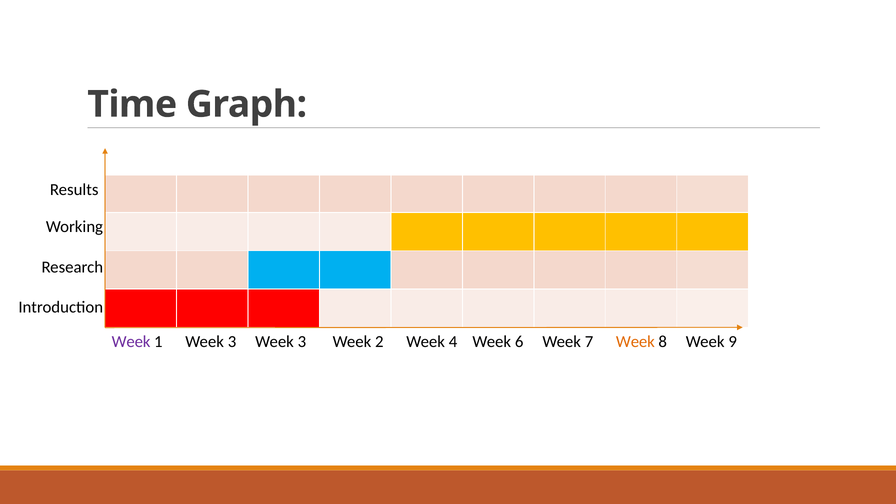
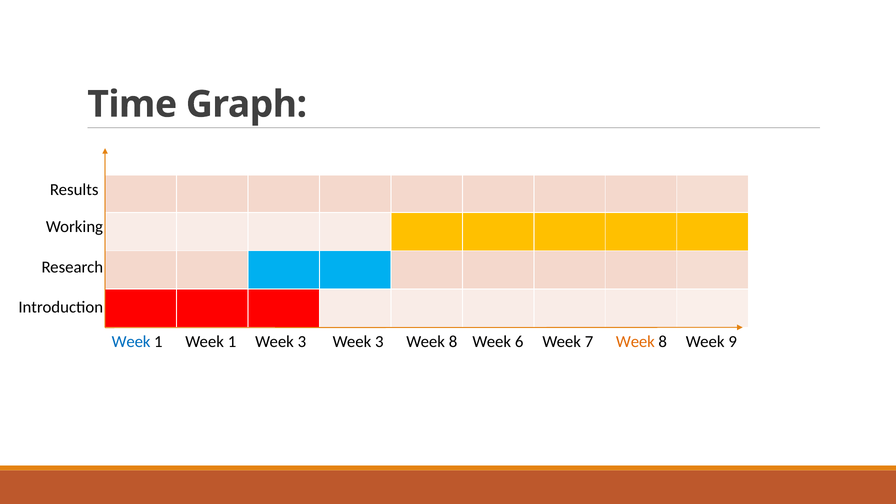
Week colour: purple -> blue (131, 342)
1 Week 3: 3 -> 1 (232, 342)
3 Week 2: 2 -> 3 (379, 342)
4: 4 -> 8 (453, 342)
